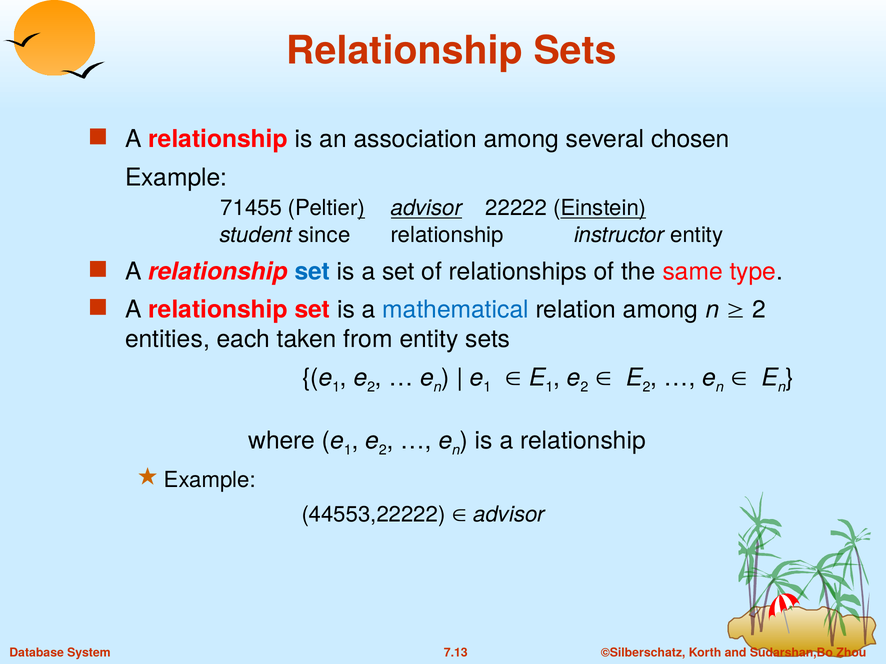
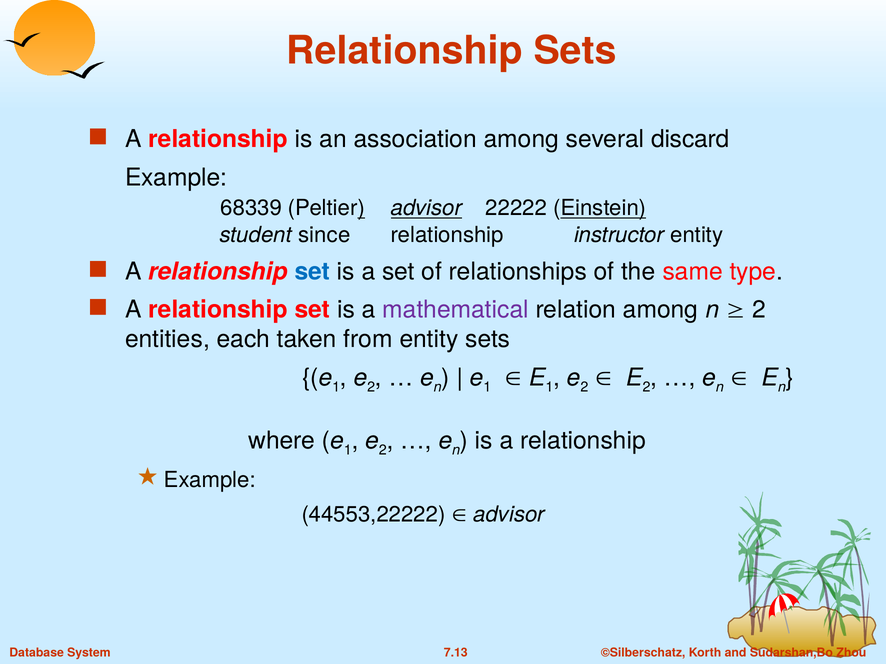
chosen: chosen -> discard (690, 139)
71455: 71455 -> 68339 (251, 208)
mathematical colour: blue -> purple (456, 310)
